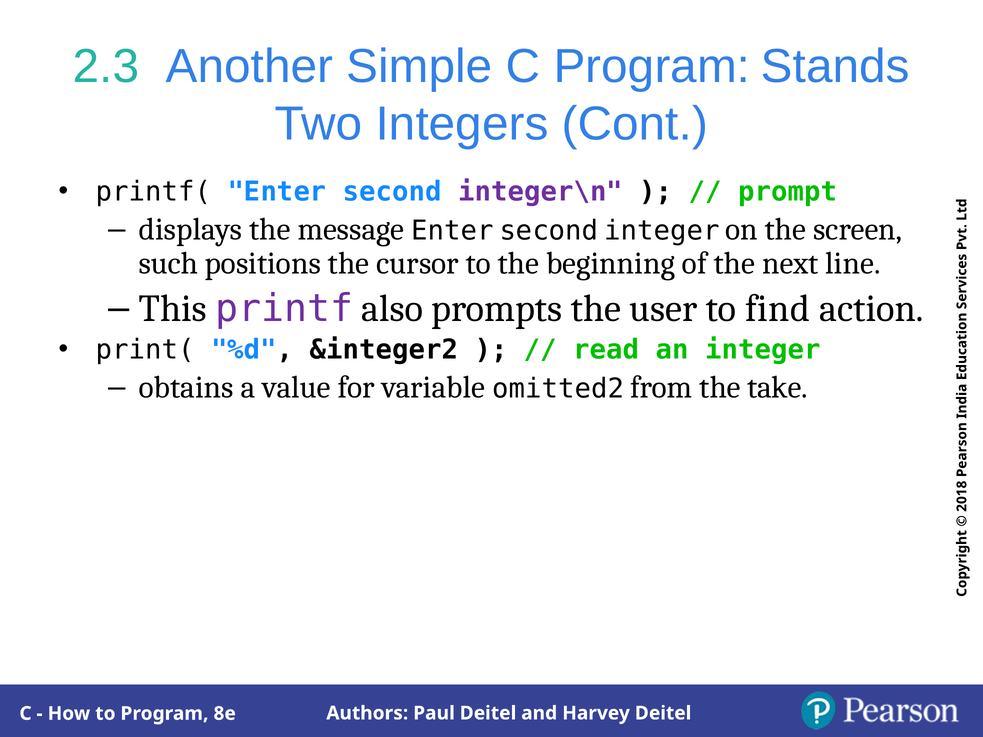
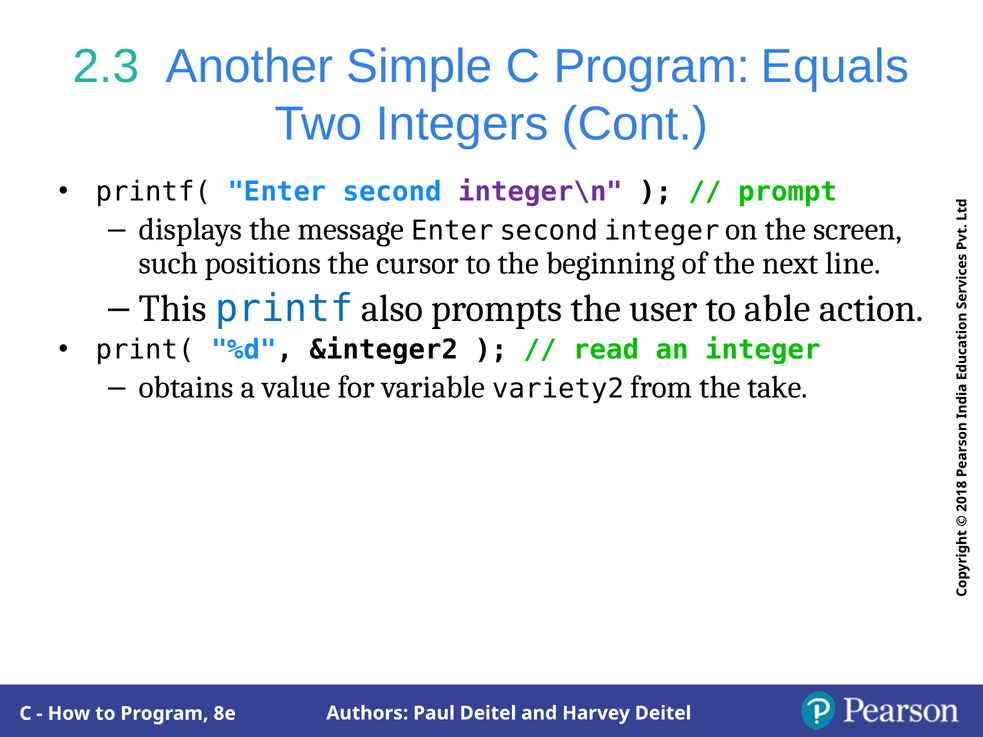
Stands: Stands -> Equals (835, 66)
printf colour: purple -> blue (284, 309)
find: find -> able (778, 309)
omitted2: omitted2 -> variety2 (558, 389)
